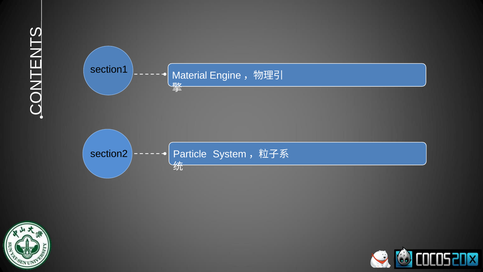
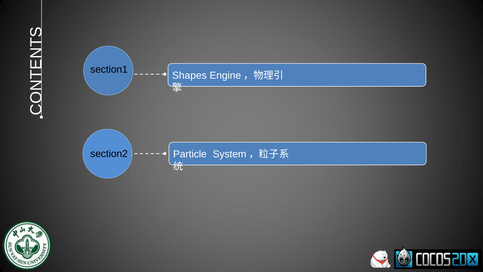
Material: Material -> Shapes (189, 76)
